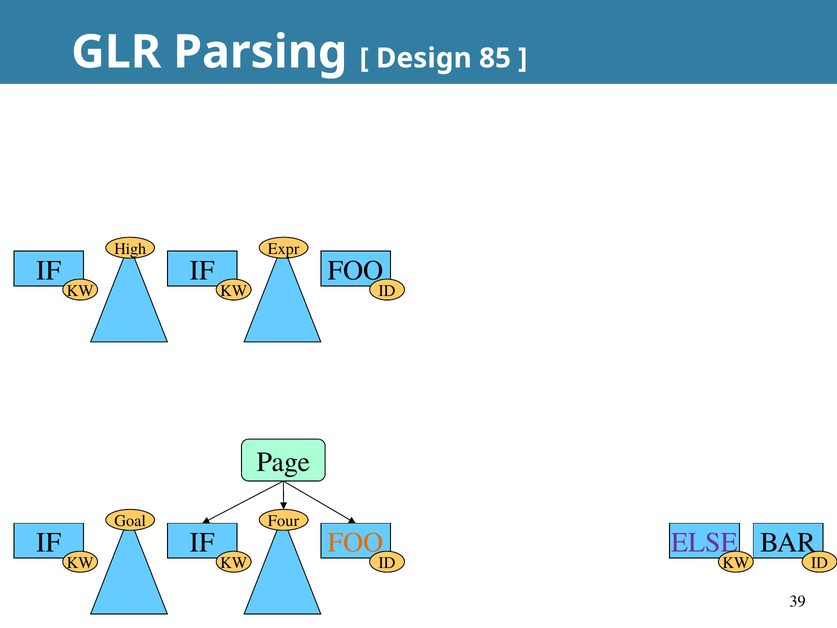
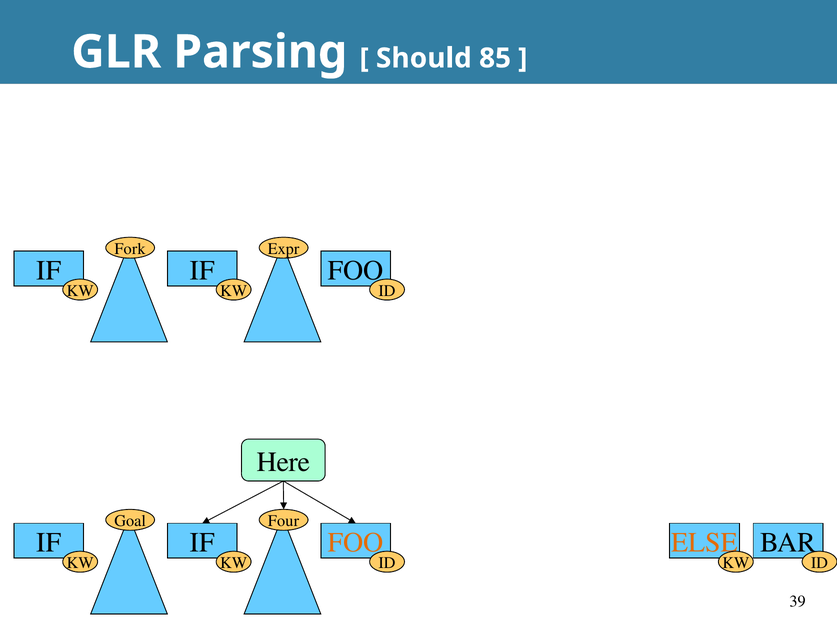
Design: Design -> Should (424, 58)
High: High -> Fork (130, 249)
Page: Page -> Here (283, 462)
ELSE colour: purple -> orange (704, 542)
